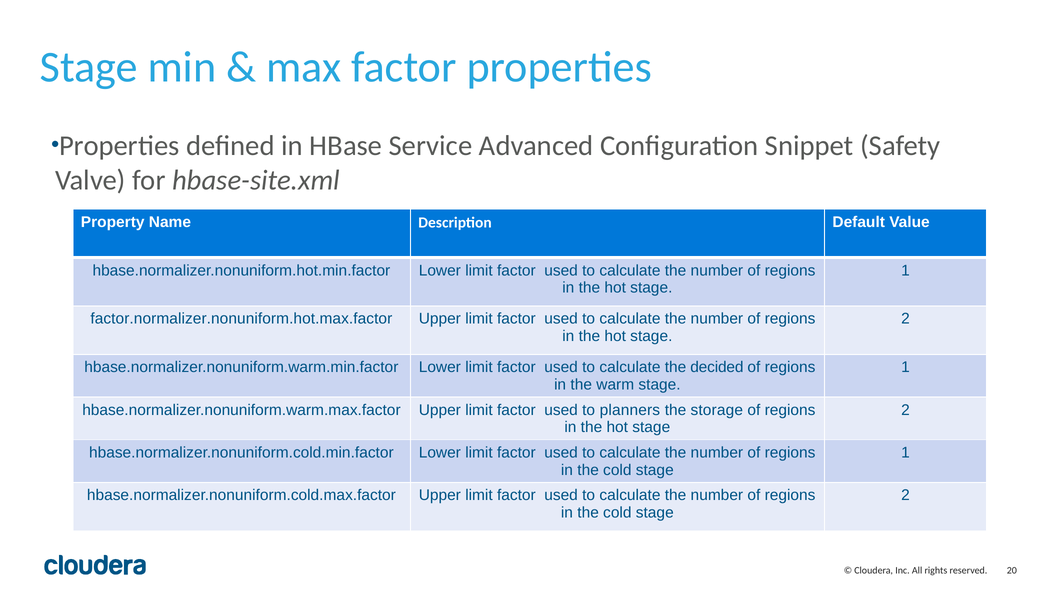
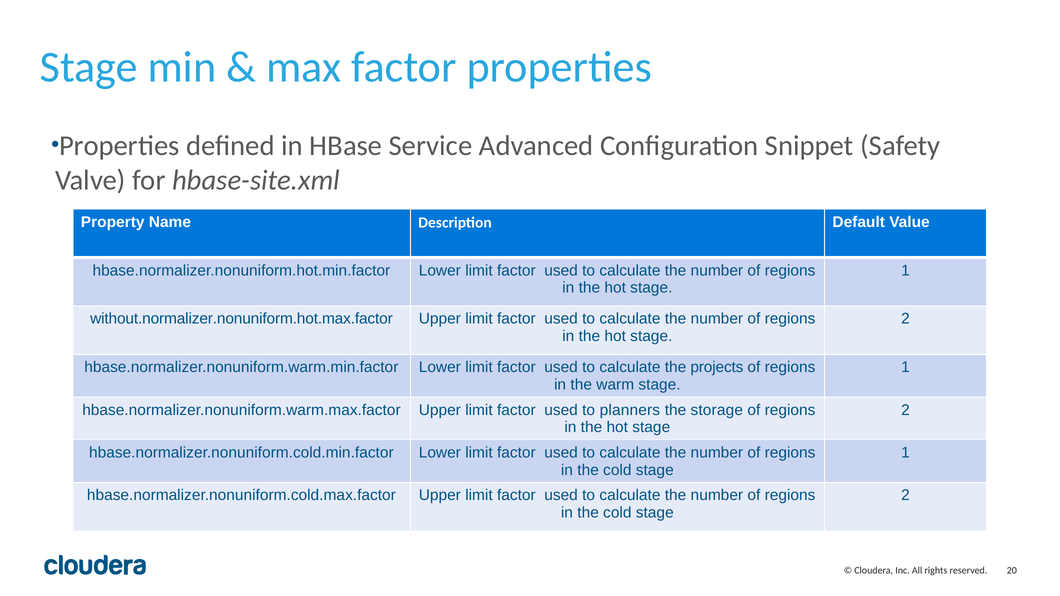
factor.normalizer.nonuniform.hot.max.factor: factor.normalizer.nonuniform.hot.max.factor -> without.normalizer.nonuniform.hot.max.factor (241, 319)
decided: decided -> projects (717, 368)
